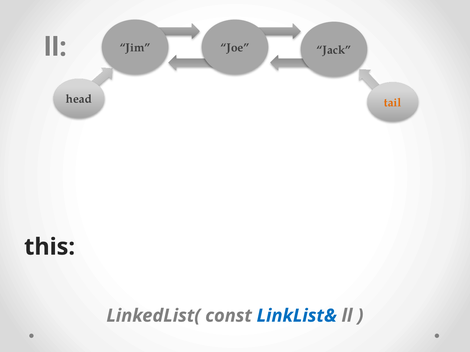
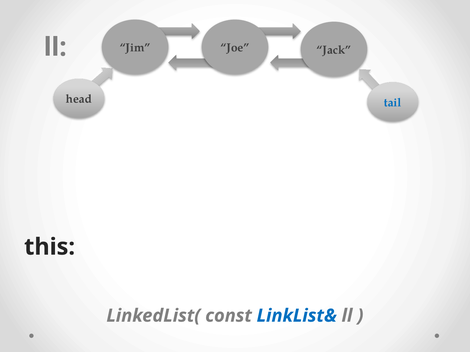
tail colour: orange -> blue (393, 103)
